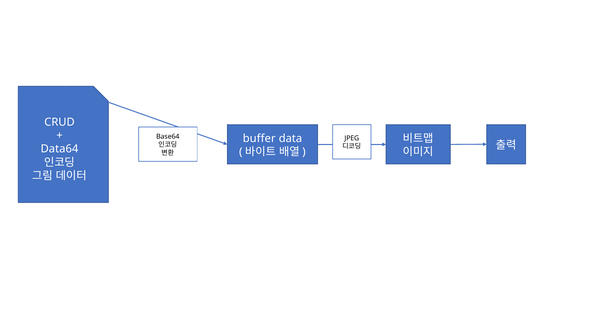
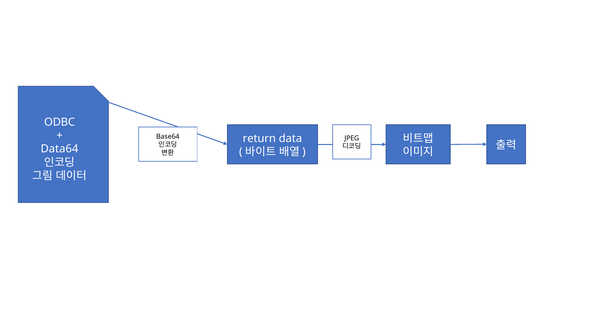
CRUD: CRUD -> ODBC (60, 122)
buffer: buffer -> return (259, 138)
